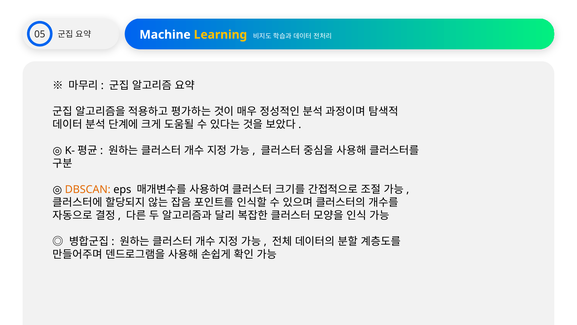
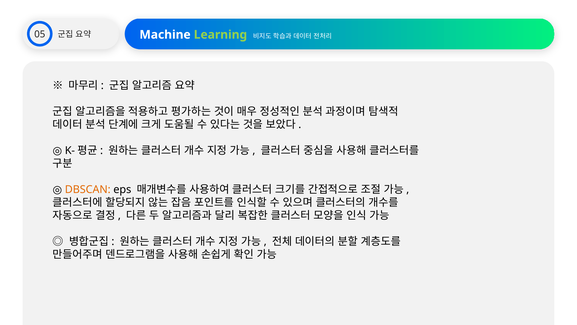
Learning colour: yellow -> light green (220, 35)
